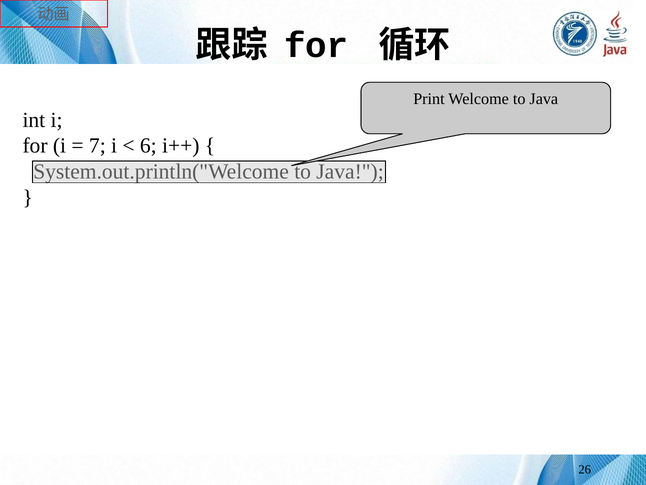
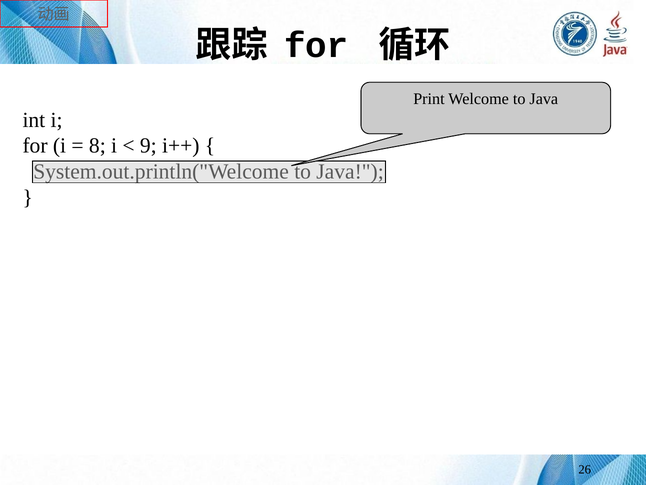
7: 7 -> 8 (97, 146)
6: 6 -> 9 (148, 146)
